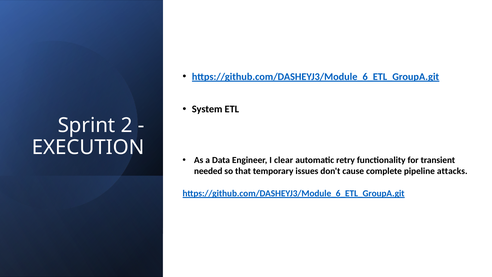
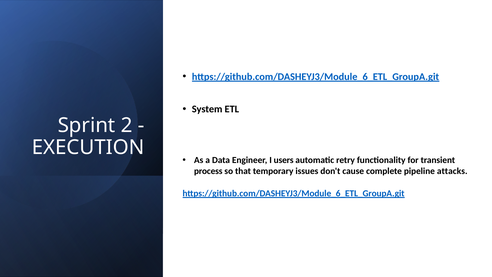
clear: clear -> users (284, 160)
needed: needed -> process (208, 171)
